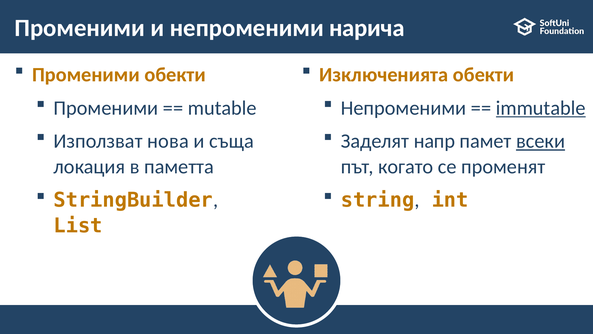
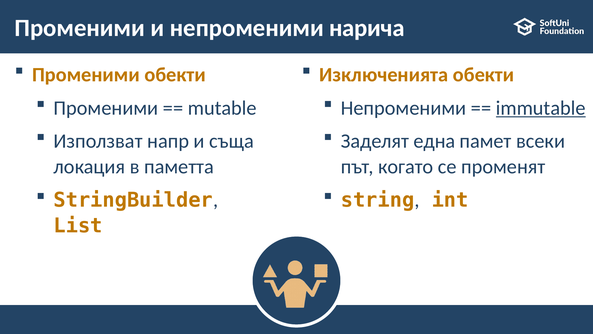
нова: нова -> напр (168, 141)
напр: напр -> една (434, 141)
всеки underline: present -> none (541, 141)
